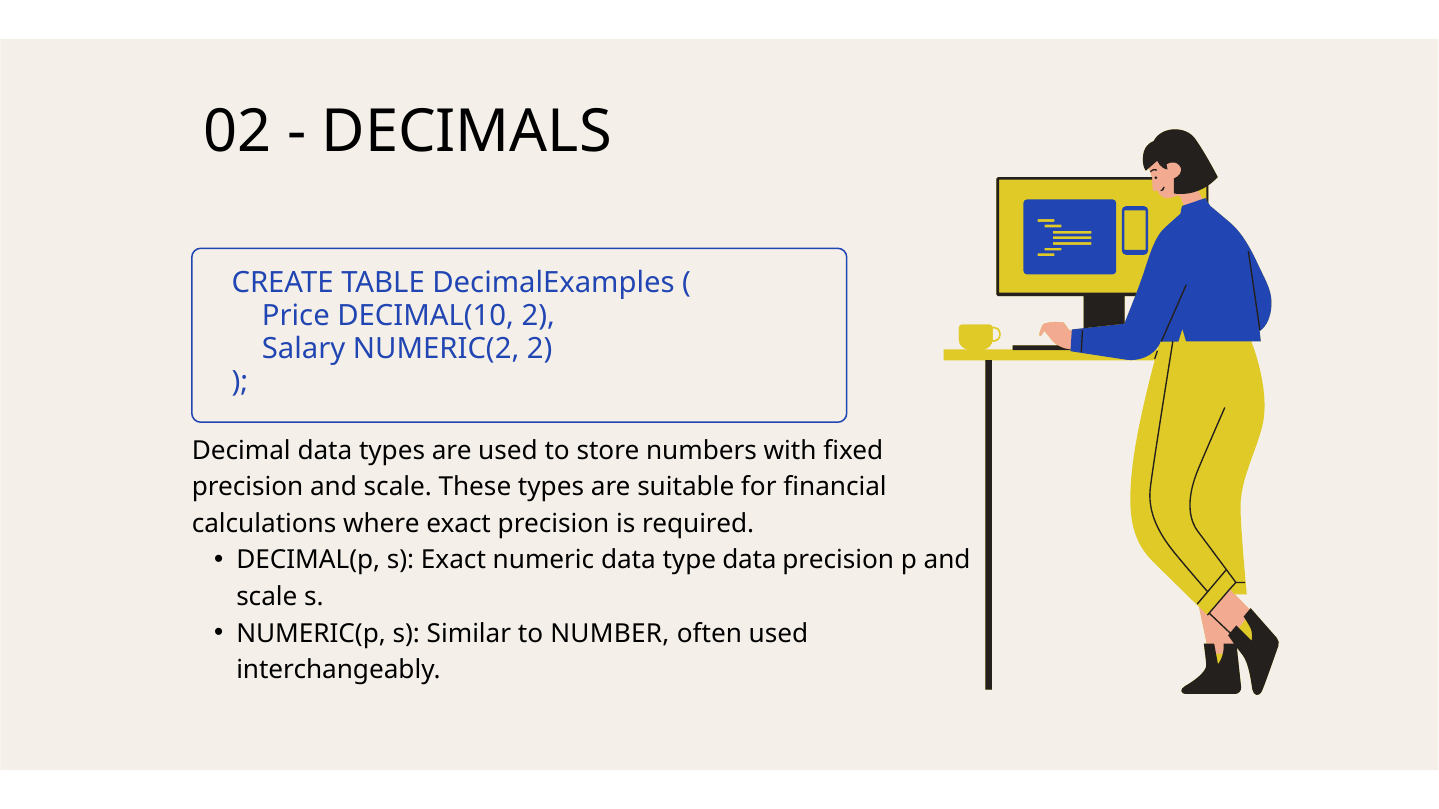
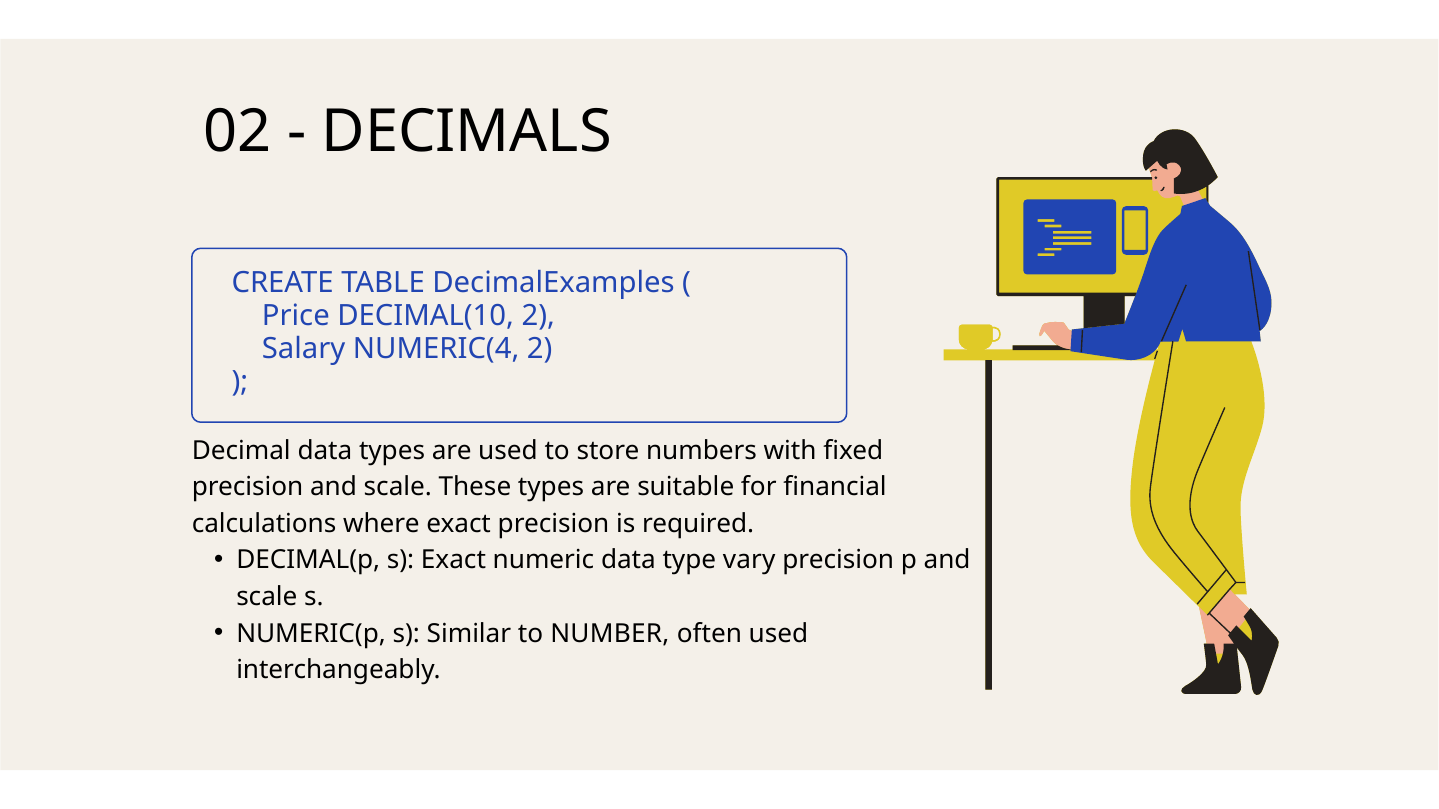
NUMERIC(2: NUMERIC(2 -> NUMERIC(4 (436, 349)
type data: data -> vary (749, 561)
